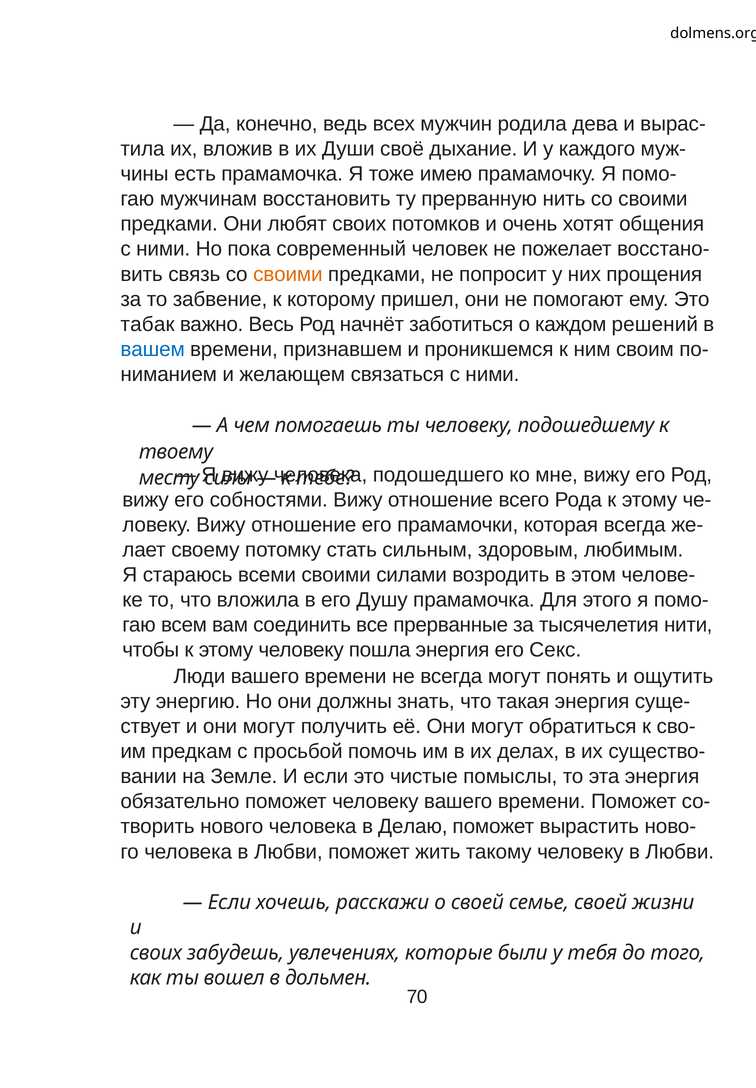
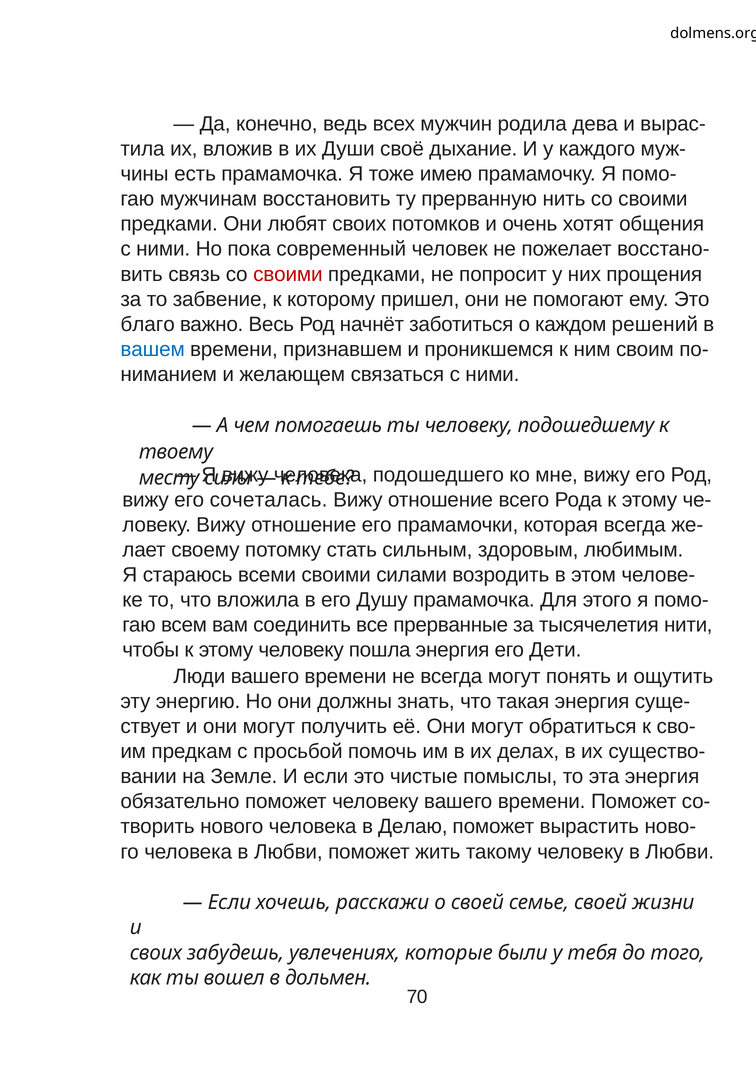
своими colour: orange -> red (288, 274)
табак: табак -> благо (148, 324)
собностями: собностями -> сочеталась (269, 500)
Секс: Секс -> Дети (555, 650)
